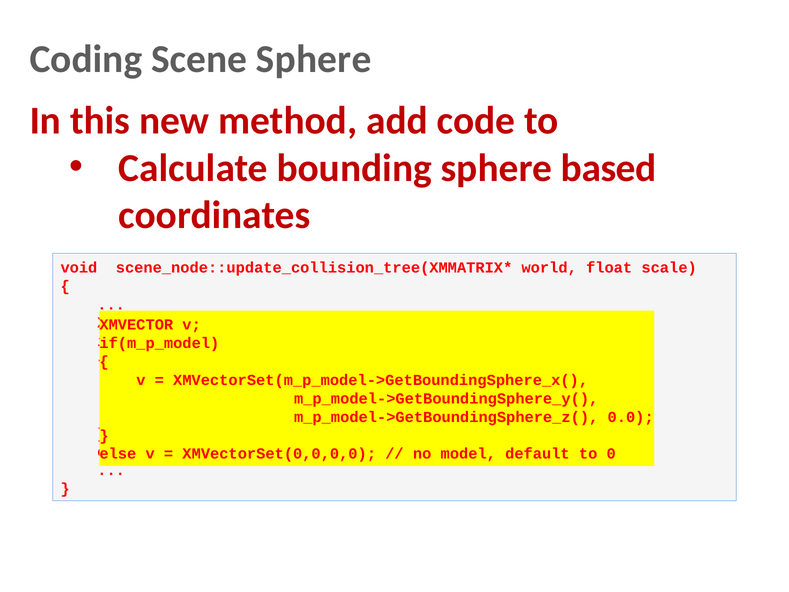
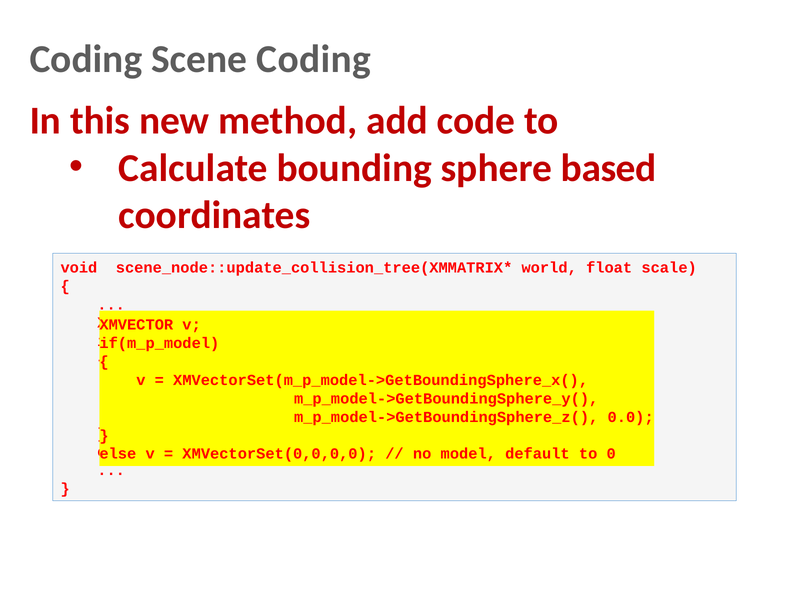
Scene Sphere: Sphere -> Coding (314, 59)
